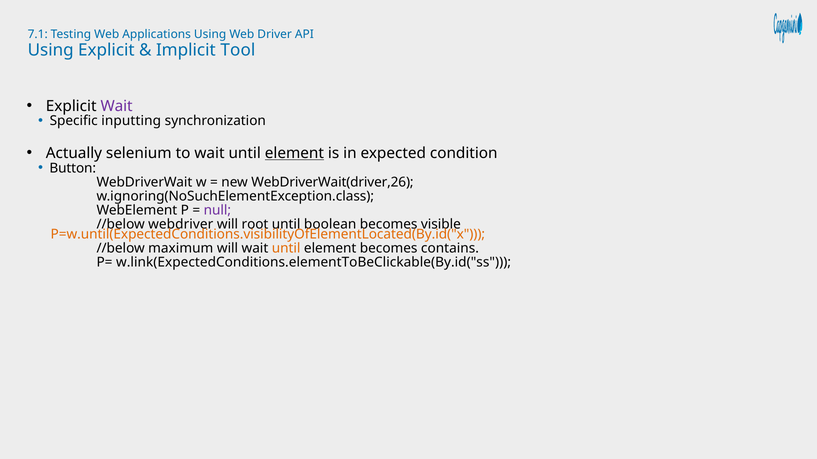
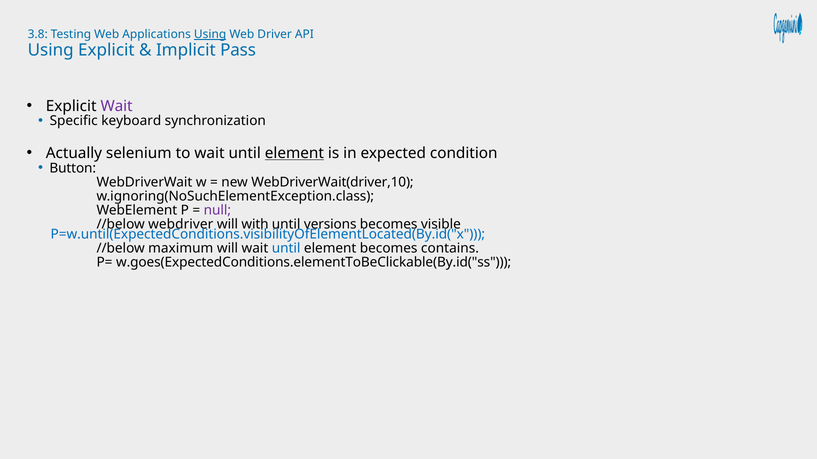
7.1: 7.1 -> 3.8 (38, 34)
Using underline: none -> present (210, 34)
Tool: Tool -> Pass (238, 50)
inputting: inputting -> keyboard (131, 121)
WebDriverWait(driver,26: WebDriverWait(driver,26 -> WebDriverWait(driver,10 (332, 182)
root: root -> with (255, 224)
boolean: boolean -> versions (330, 224)
P=w.until(ExpectedConditions.visibilityOfElementLocated(By.id("x colour: orange -> blue (268, 235)
until colour: orange -> blue (286, 249)
w.link(ExpectedConditions.elementToBeClickable(By.id("ss: w.link(ExpectedConditions.elementToBeClickable(By.id("ss -> w.goes(ExpectedConditions.elementToBeClickable(By.id("ss (314, 263)
